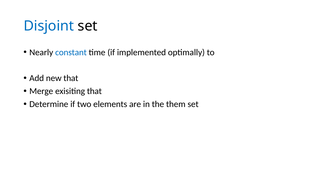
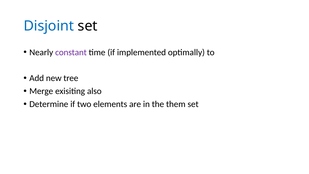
constant colour: blue -> purple (71, 52)
new that: that -> tree (71, 78)
exisiting that: that -> also (94, 91)
